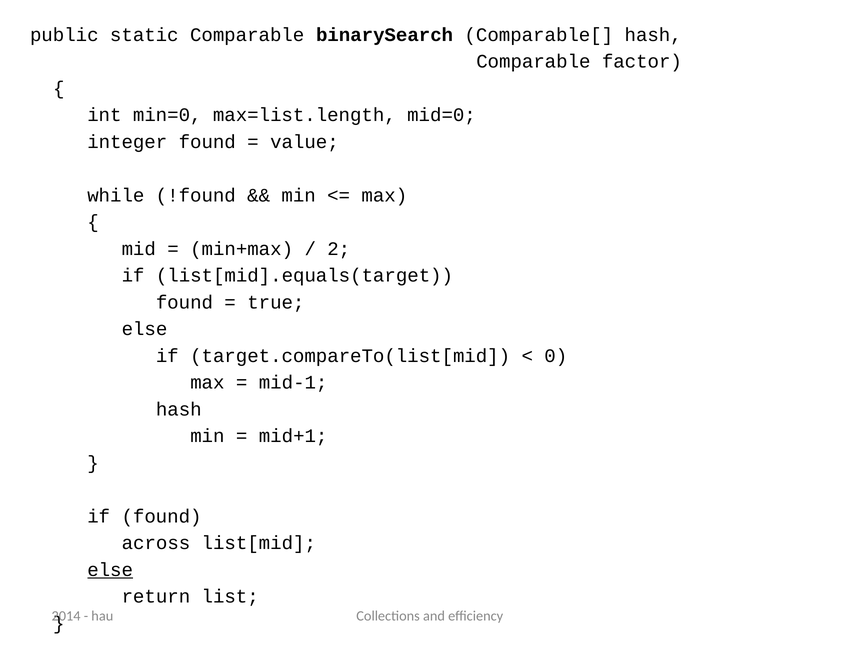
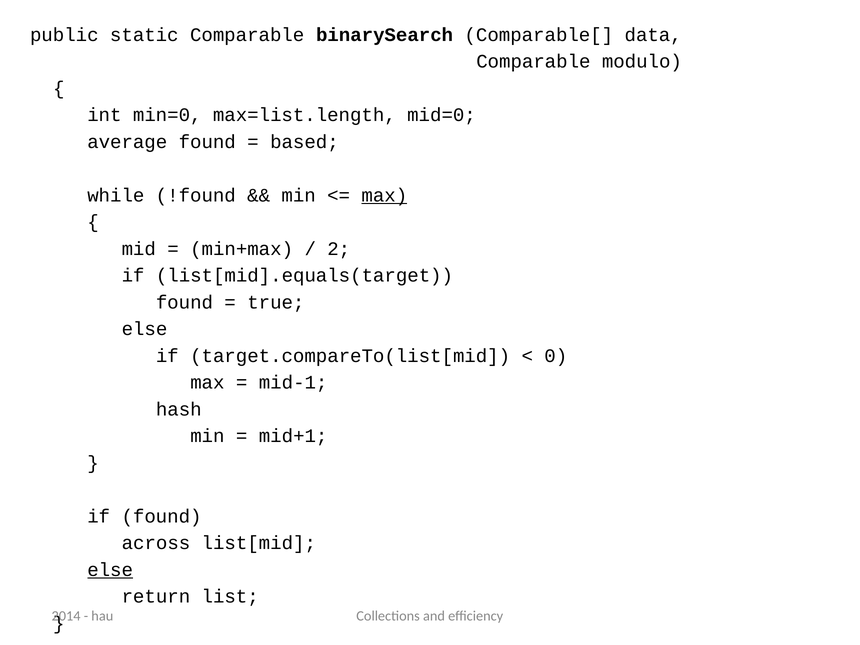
Comparable[ hash: hash -> data (653, 35)
factor: factor -> modulo (642, 62)
integer: integer -> average (127, 142)
value: value -> based (304, 142)
max underline: none -> present (384, 195)
